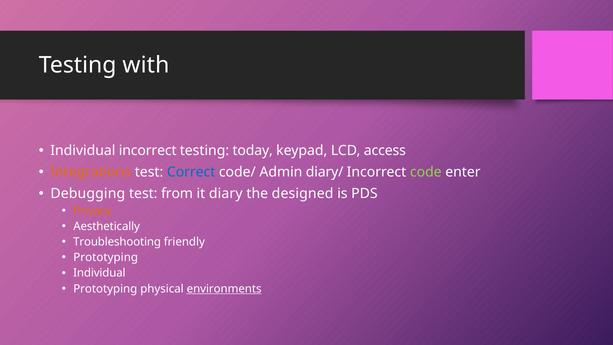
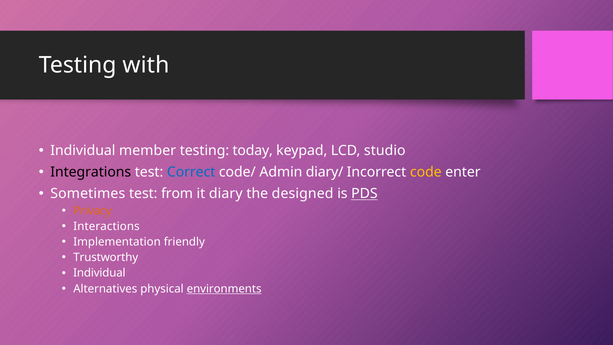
Individual incorrect: incorrect -> member (148, 151)
access: access -> studio (385, 151)
Integrations colour: orange -> black (91, 172)
code colour: light green -> yellow (426, 172)
Debugging: Debugging -> Sometimes (88, 194)
PDS underline: none -> present (364, 194)
Aesthetically: Aesthetically -> Interactions (107, 226)
Troubleshooting: Troubleshooting -> Implementation (117, 242)
Prototyping: Prototyping -> Trustworthy (106, 257)
Prototyping: Prototyping -> Alternatives (105, 289)
